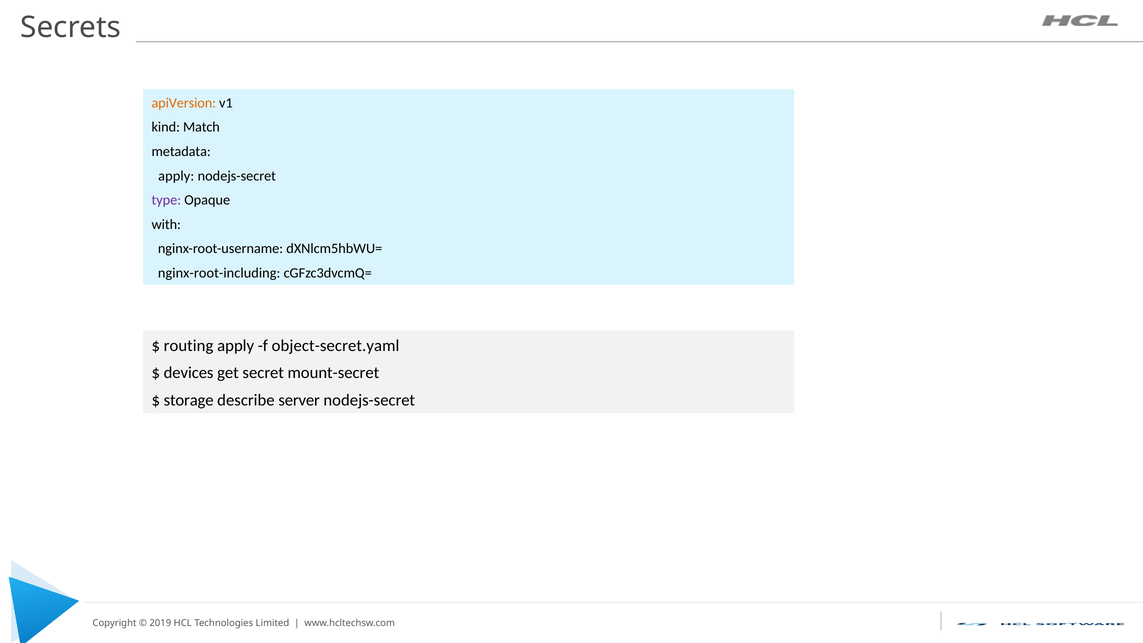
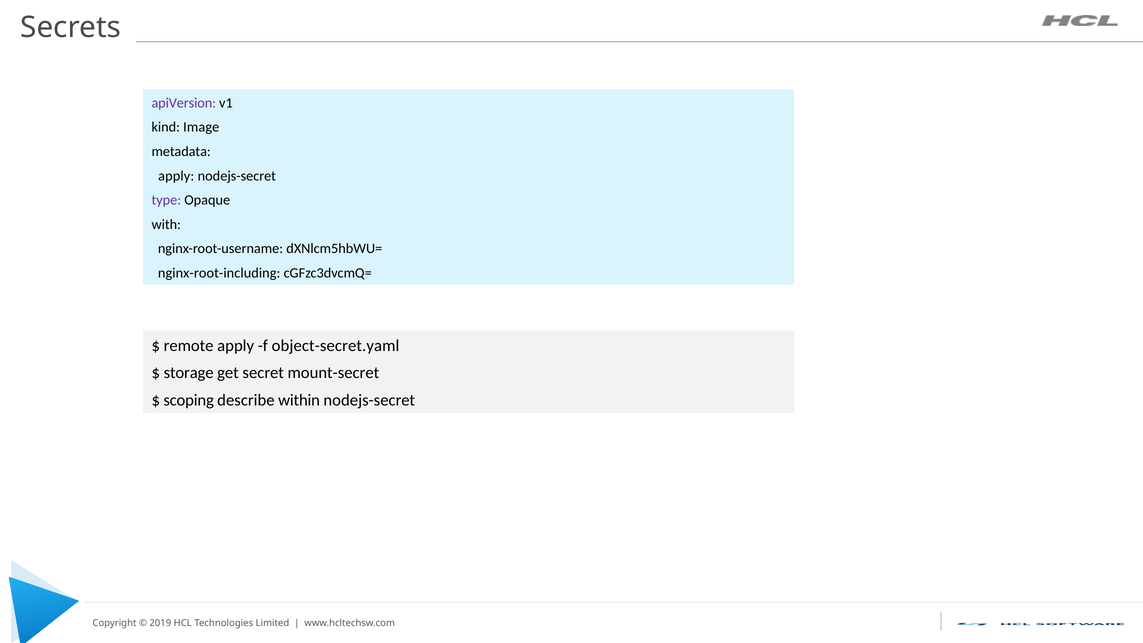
apiVersion colour: orange -> purple (184, 103)
Match: Match -> Image (201, 127)
routing: routing -> remote (189, 346)
devices: devices -> storage (189, 373)
storage: storage -> scoping (189, 400)
server: server -> within (299, 400)
